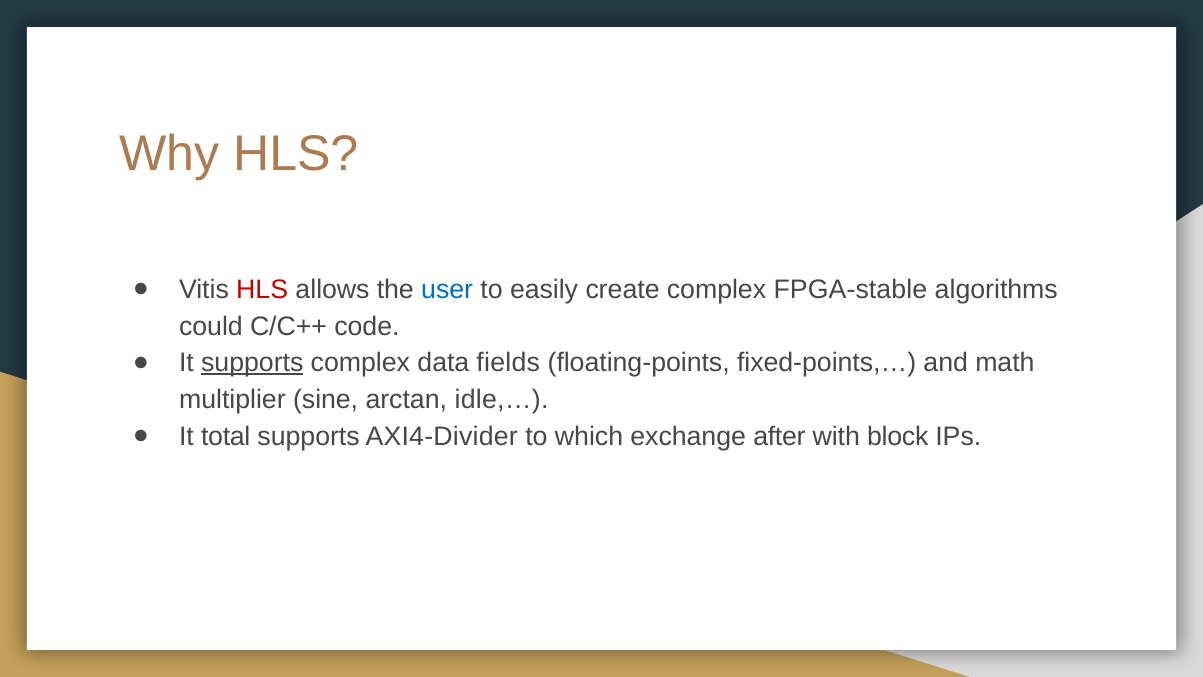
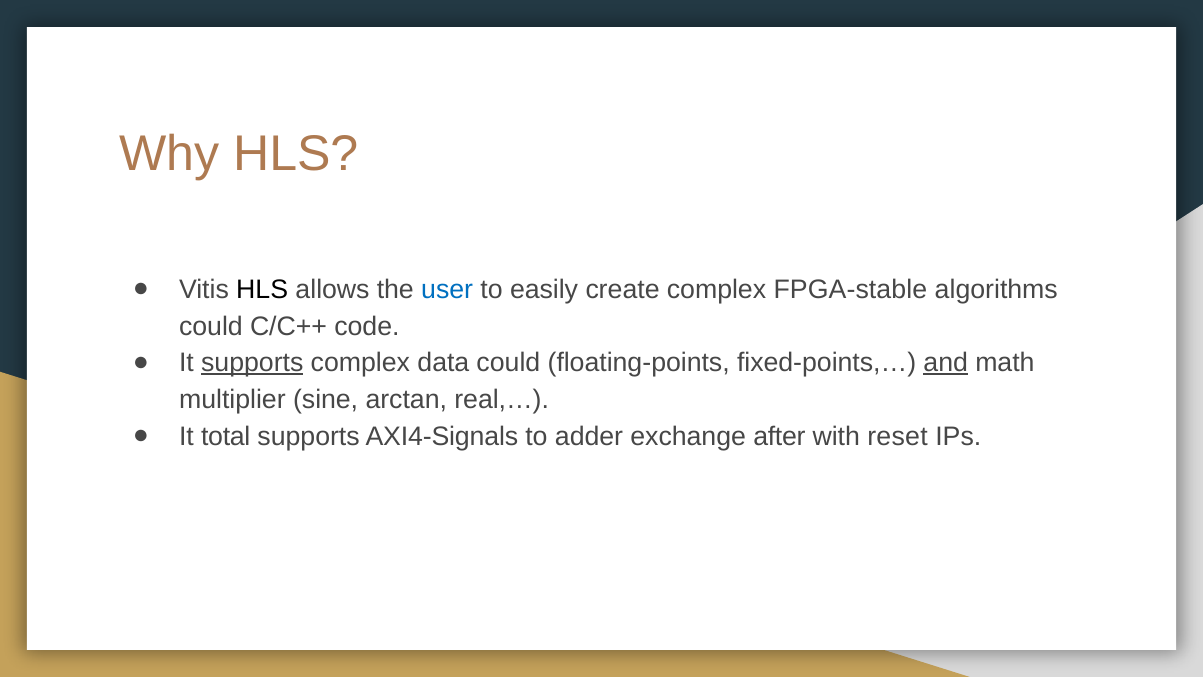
HLS colour: red -> black (262, 290)
data fields: fields -> could (508, 363)
and underline: none -> present (946, 363)
idle,…: idle,… -> real,… (502, 399)
AXI4-Divider: AXI4-Divider -> AXI4-Signals (442, 436)
which: which -> adder (589, 436)
block: block -> reset (898, 436)
